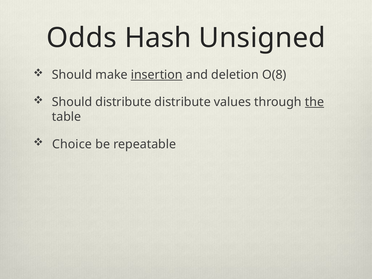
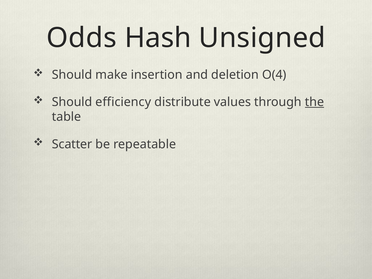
insertion underline: present -> none (157, 75)
O(8: O(8 -> O(4 (274, 75)
Should distribute: distribute -> efficiency (123, 102)
Choice: Choice -> Scatter (72, 144)
